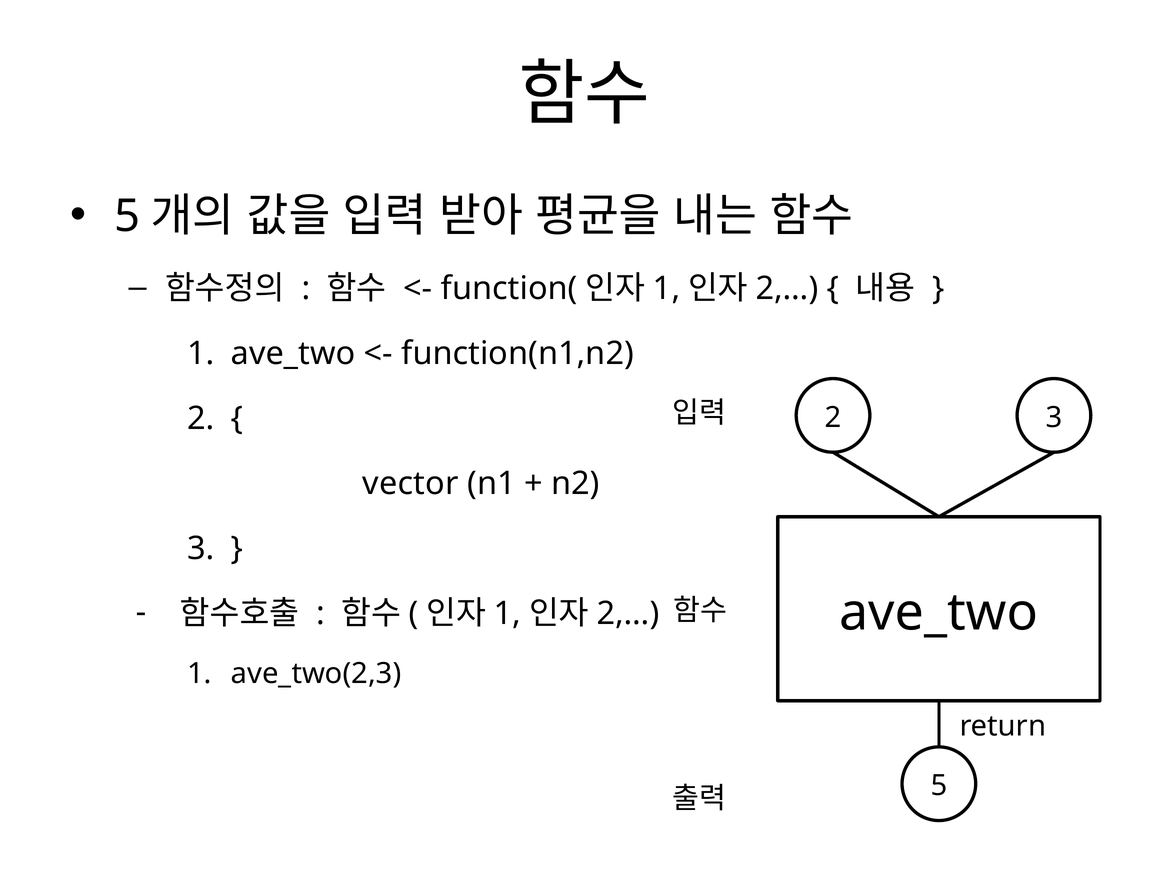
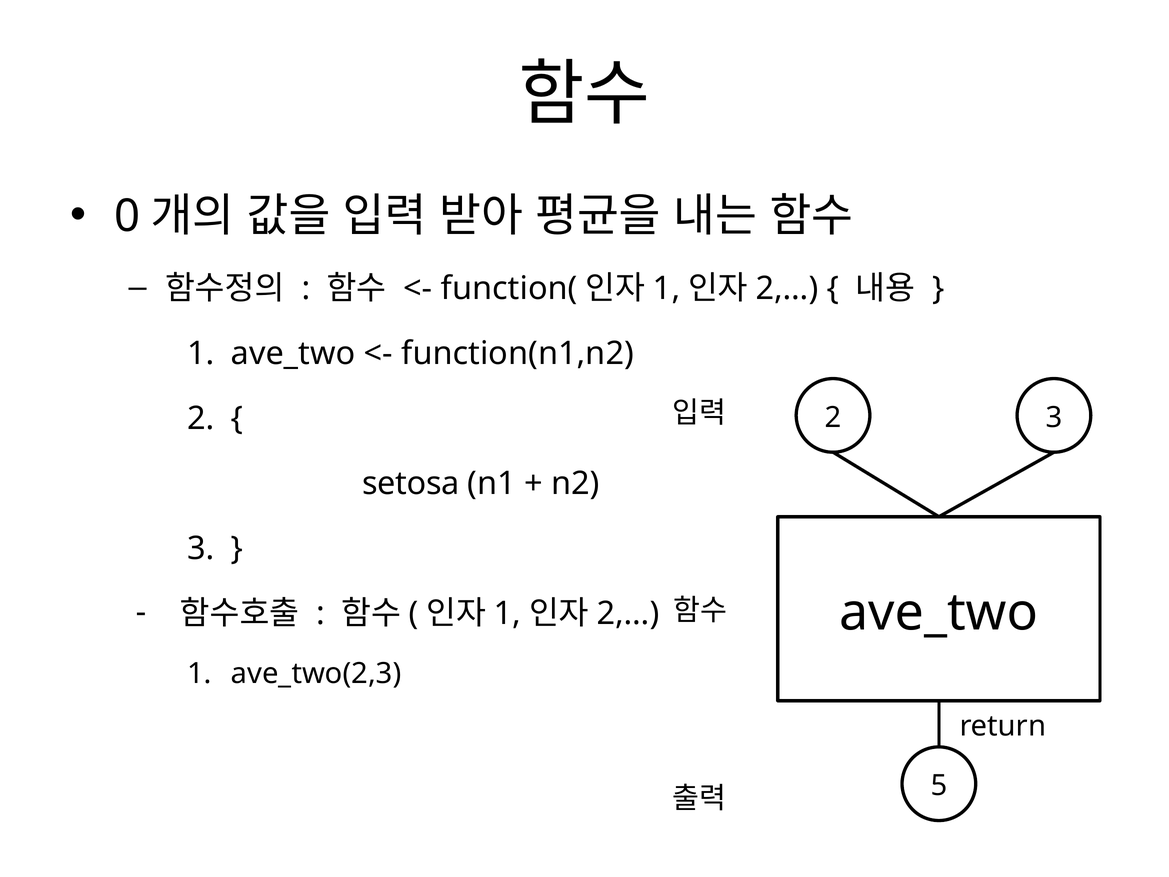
5: 5 -> 0 (127, 216)
vector: vector -> setosa (411, 483)
